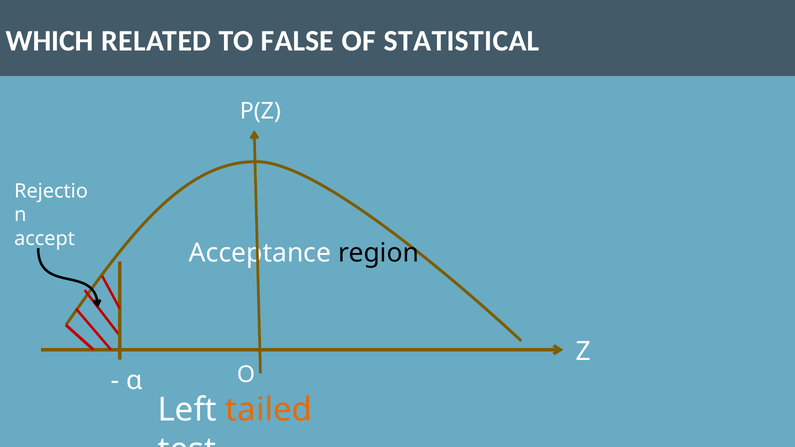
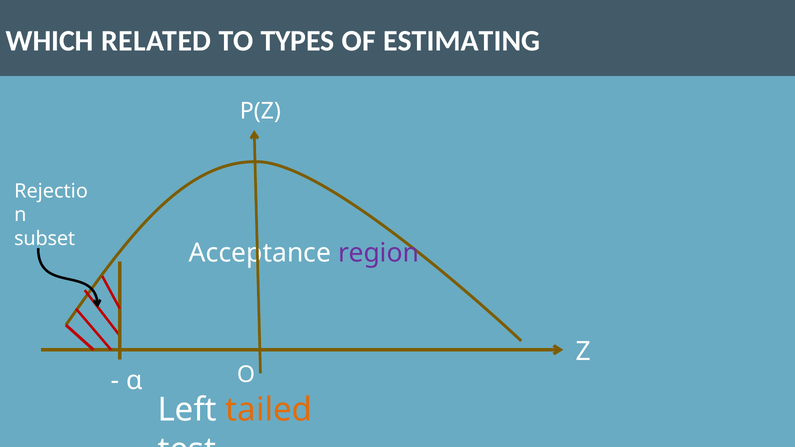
FALSE: FALSE -> TYPES (298, 41)
STATISTICAL: STATISTICAL -> ESTIMATING (462, 41)
accept: accept -> subset (45, 239)
region colour: black -> purple (379, 253)
